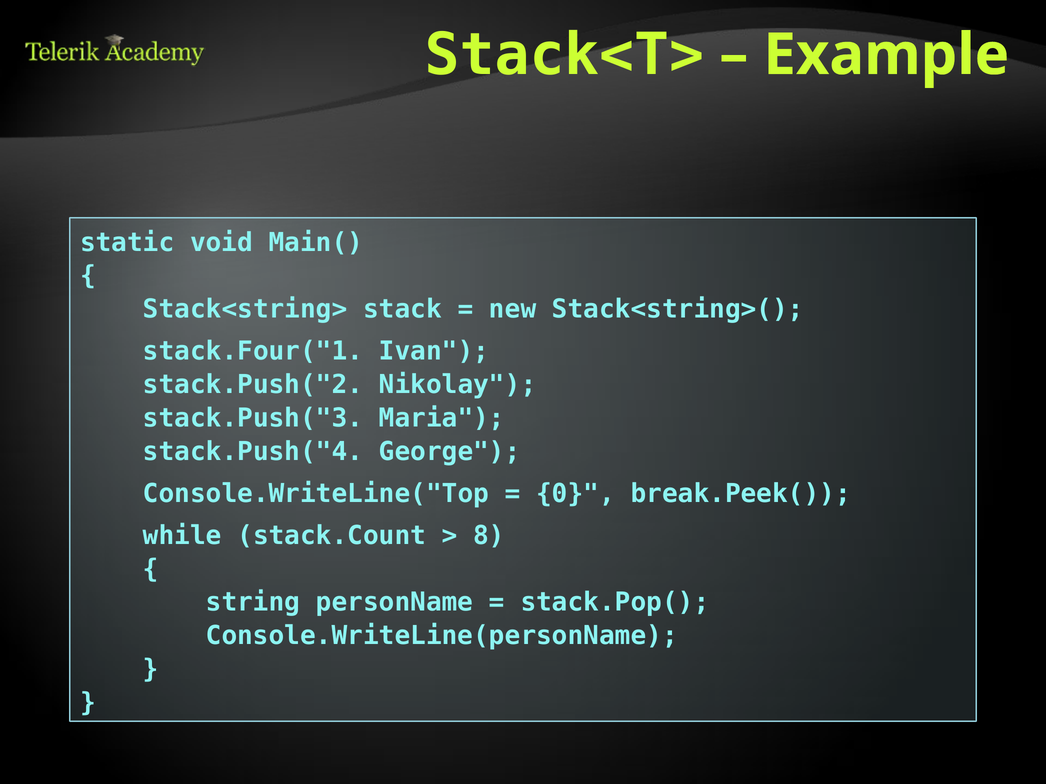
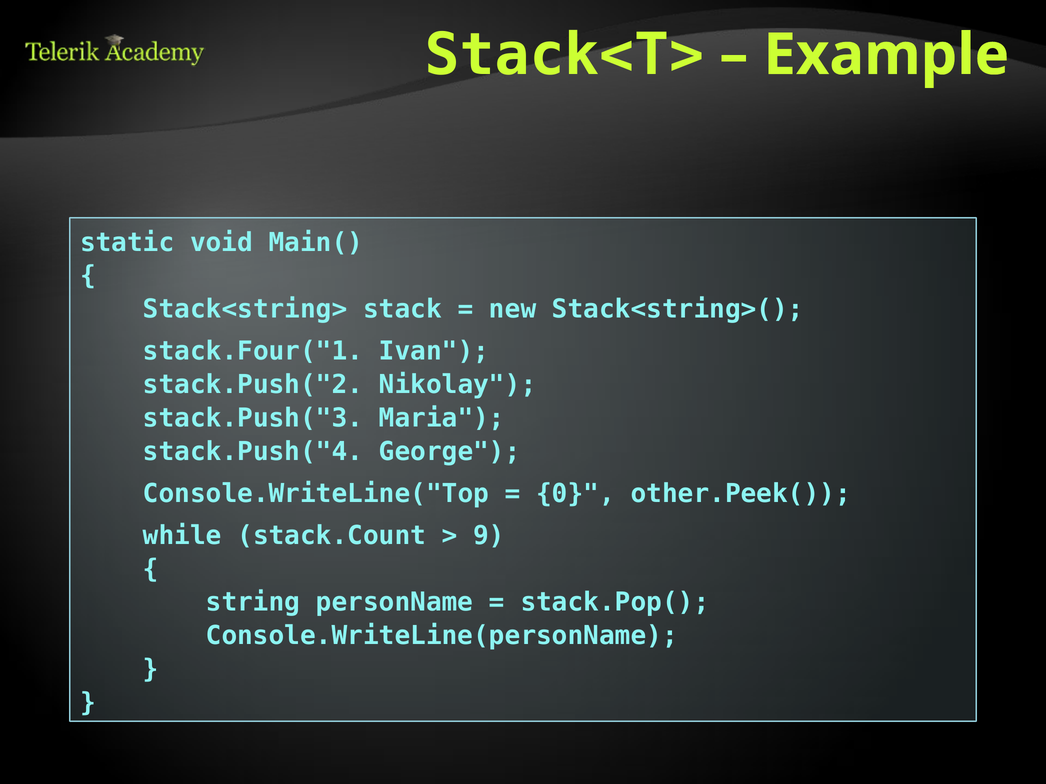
break.Peek(: break.Peek( -> other.Peek( (741, 494)
8: 8 -> 9 (489, 536)
